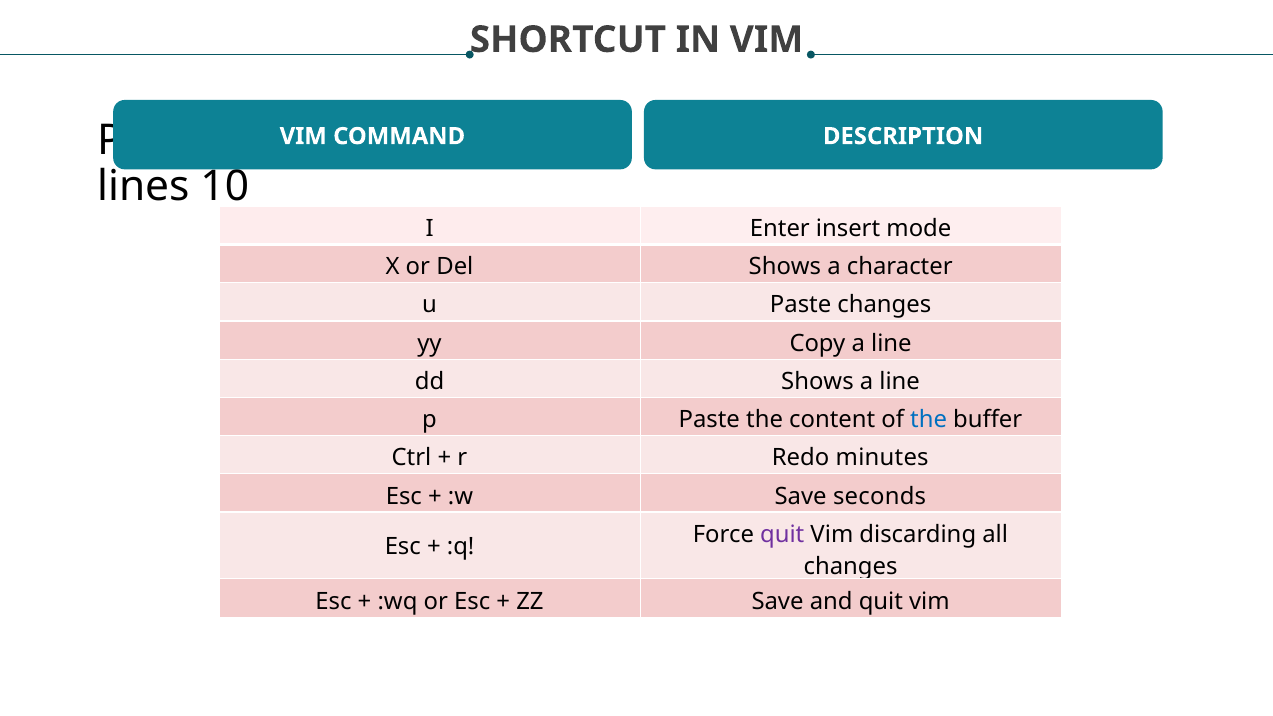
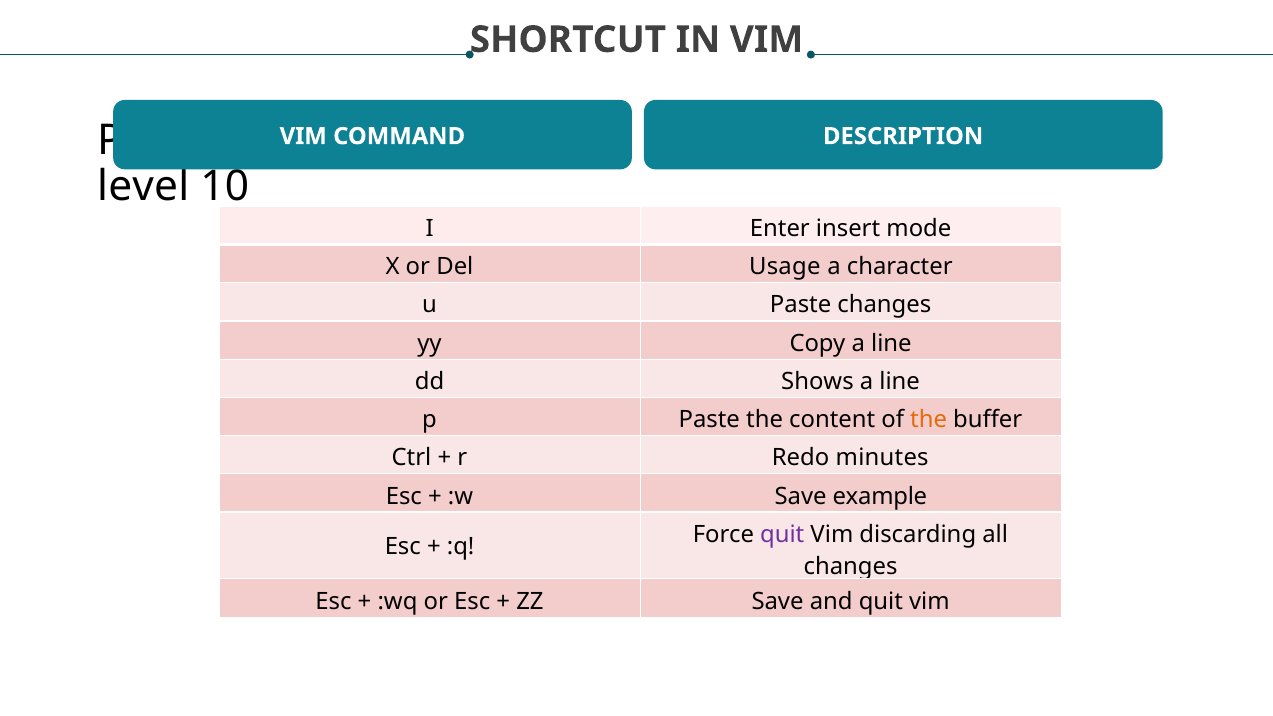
lines: lines -> level (143, 187)
Del Shows: Shows -> Usage (785, 267)
the colour: blue -> orange (929, 420)
seconds: seconds -> example (880, 496)
